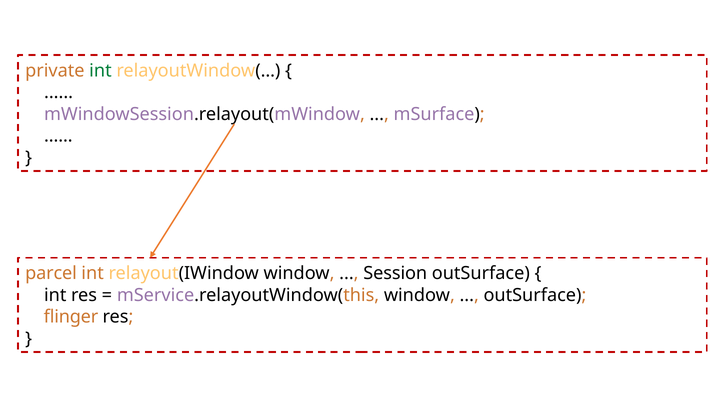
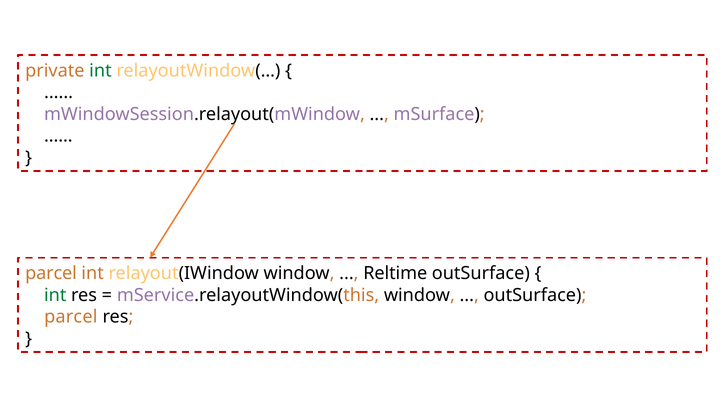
Session: Session -> Reltime (395, 273)
int colour: black -> green (55, 295)
flinger: flinger -> parcel (71, 317)
